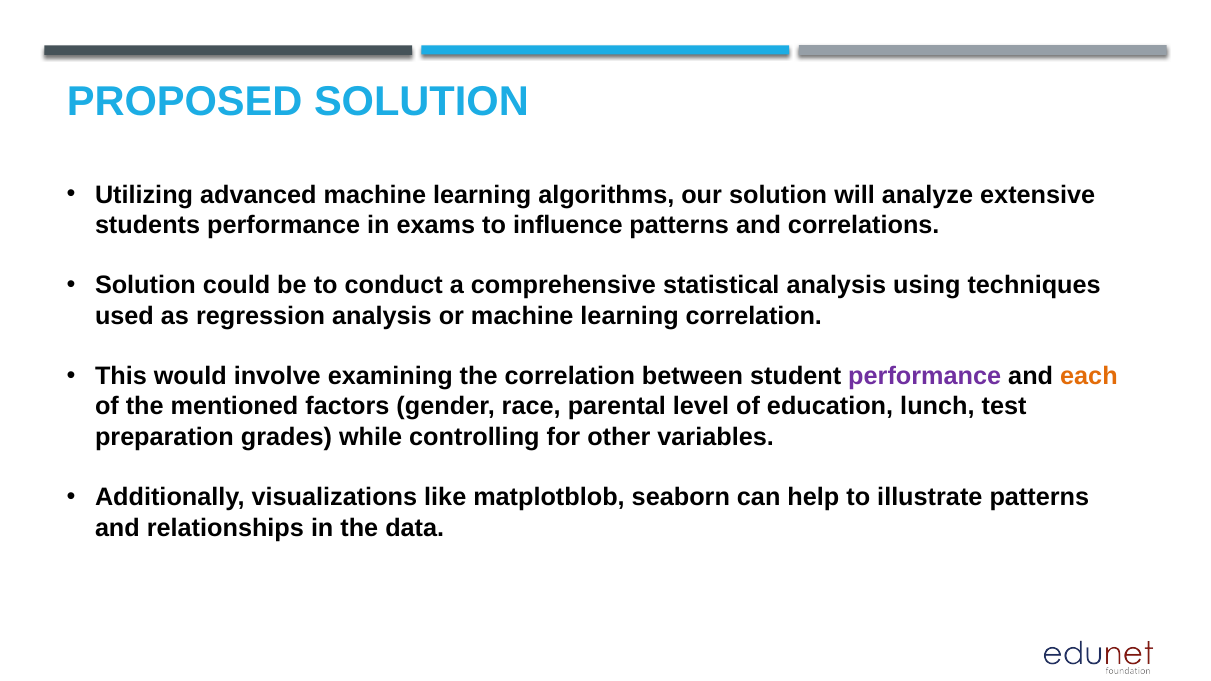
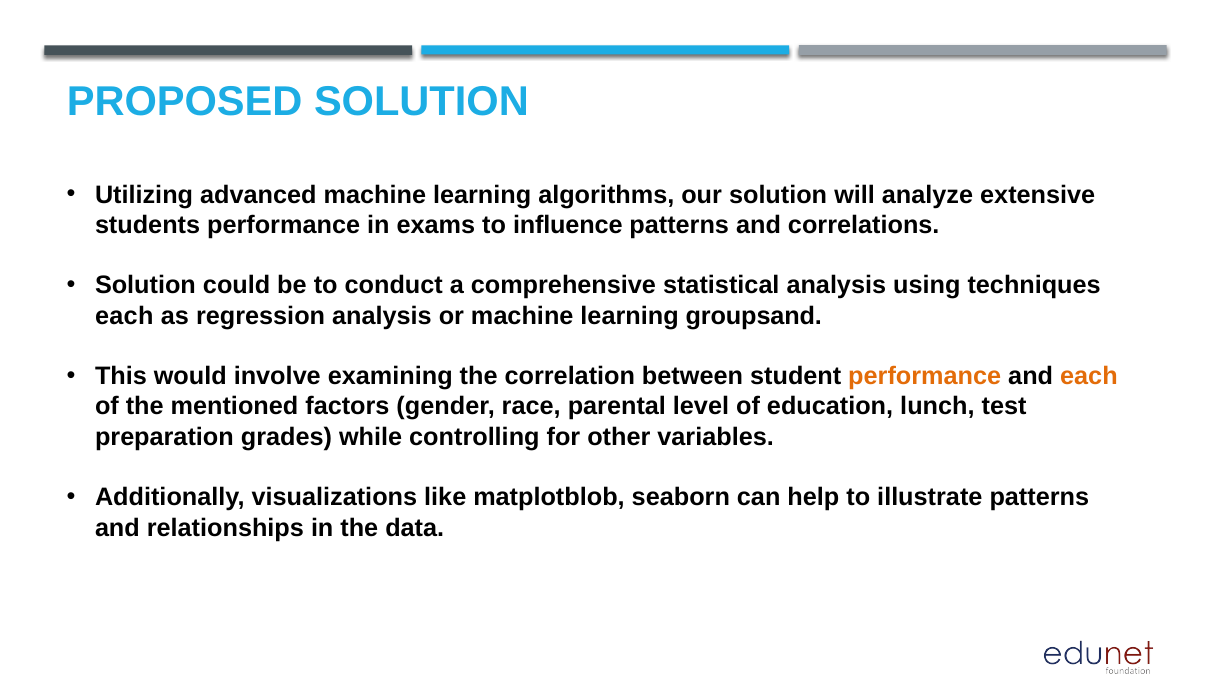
used: used -> each (124, 316)
learning correlation: correlation -> groupsand (754, 316)
performance colour: purple -> orange (925, 376)
